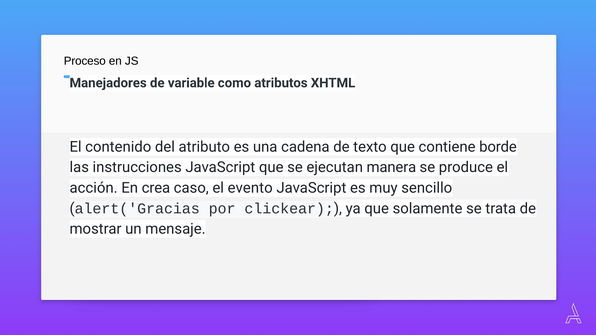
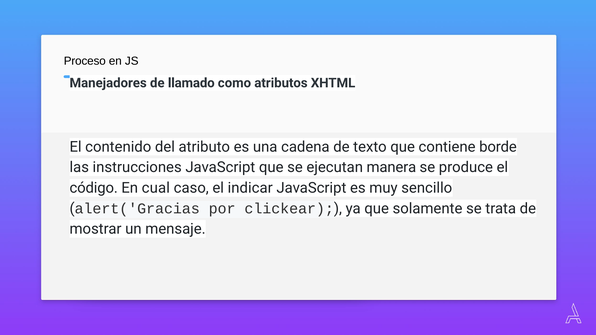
variable: variable -> llamado (191, 83)
acción: acción -> código (94, 188)
crea: crea -> cual (156, 188)
evento: evento -> indicar (250, 188)
